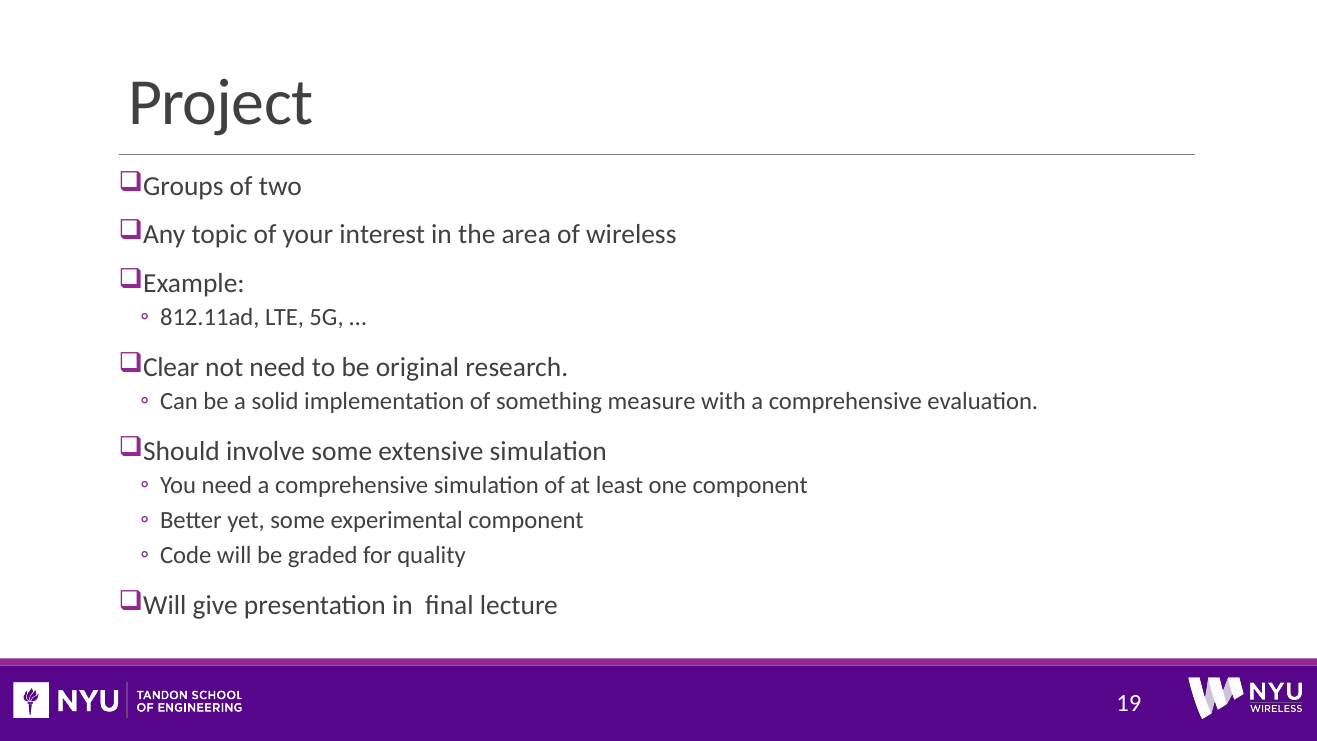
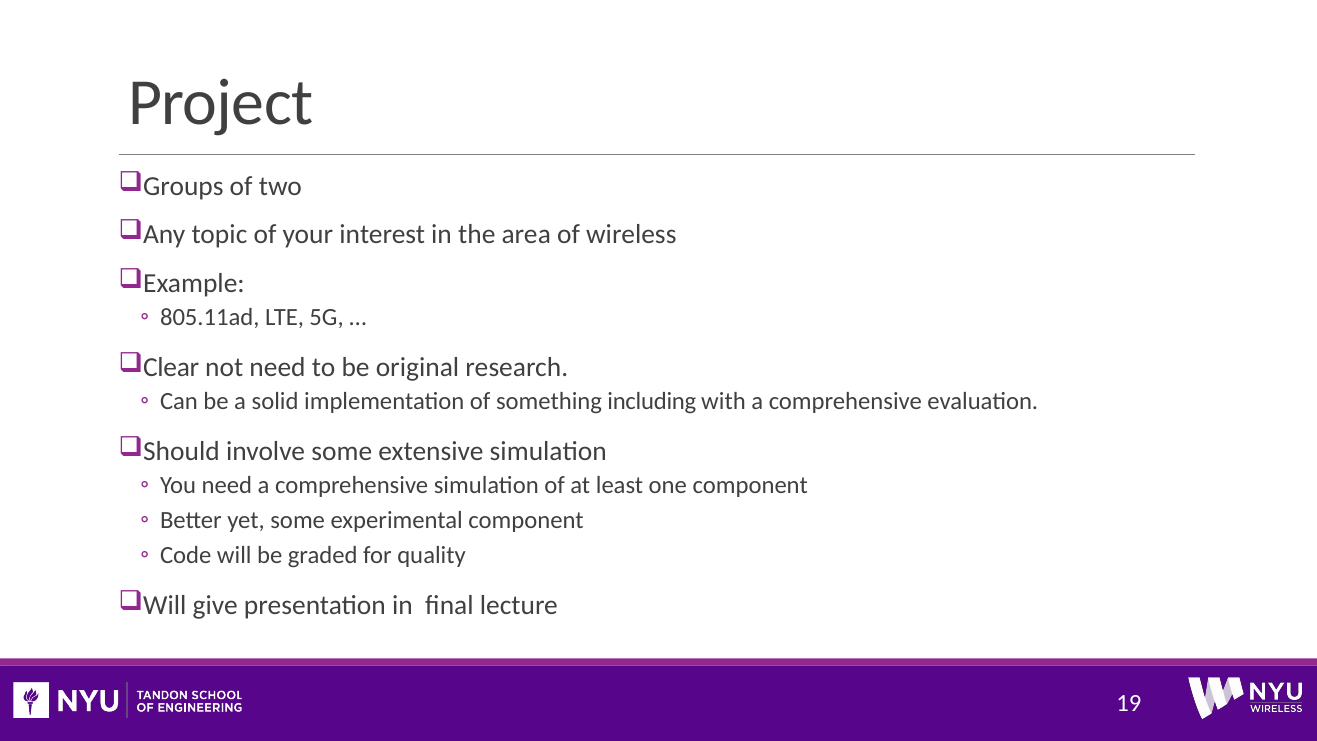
812.11ad: 812.11ad -> 805.11ad (210, 317)
measure: measure -> including (652, 401)
